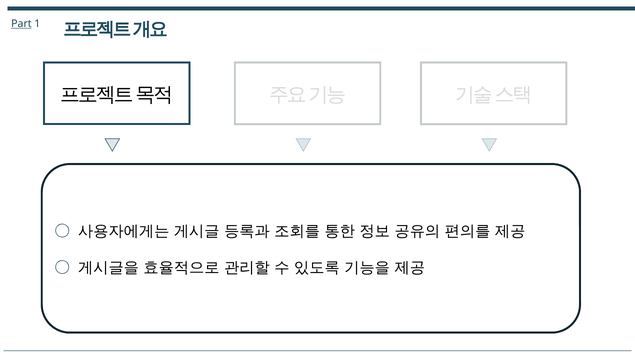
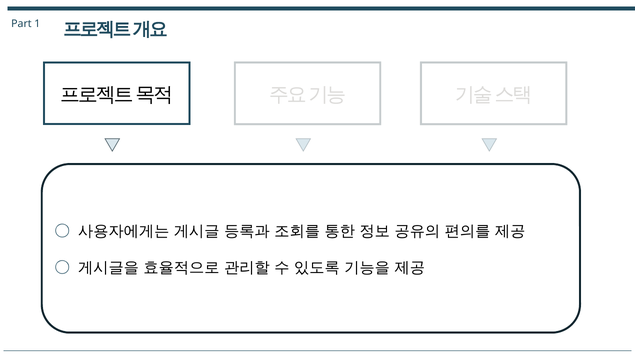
Part underline: present -> none (21, 24)
